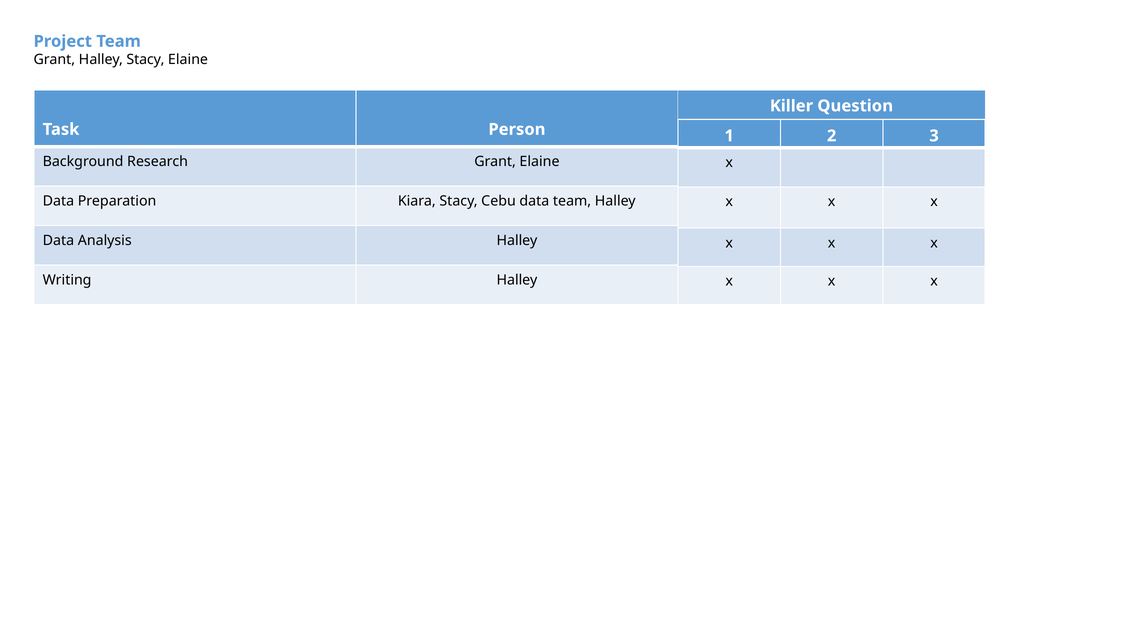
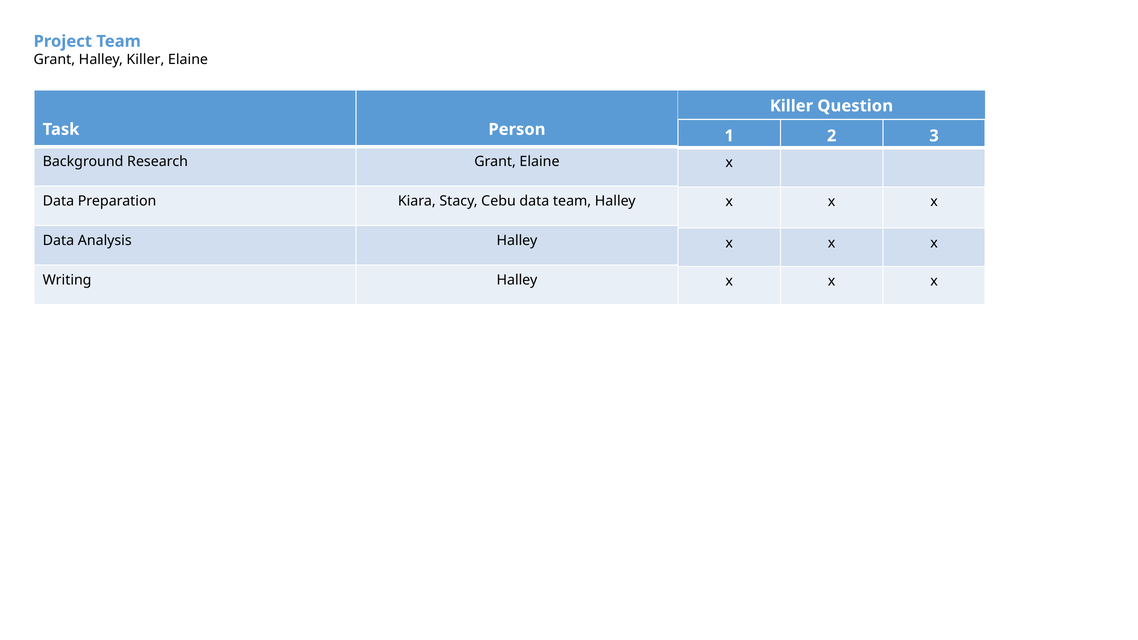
Grant Halley Stacy: Stacy -> Killer (145, 60)
